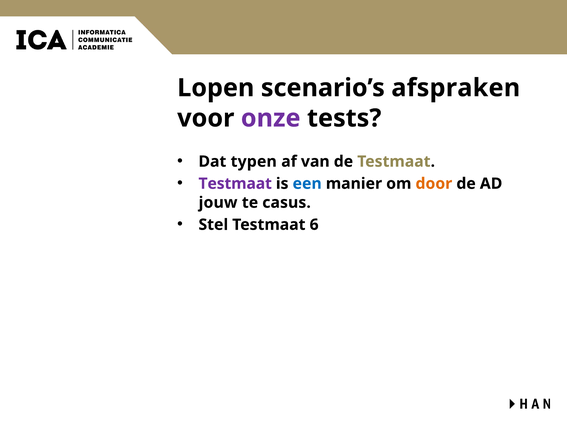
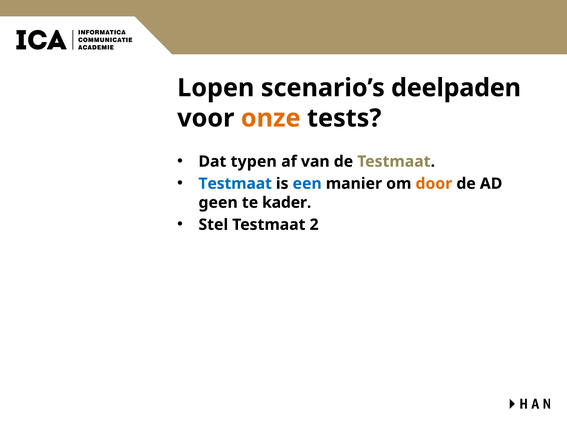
afspraken: afspraken -> deelpaden (456, 88)
onze colour: purple -> orange (271, 118)
Testmaat colour: purple -> blue (235, 183)
jouw: jouw -> geen (218, 202)
casus: casus -> kader (287, 202)
6: 6 -> 2 (314, 224)
